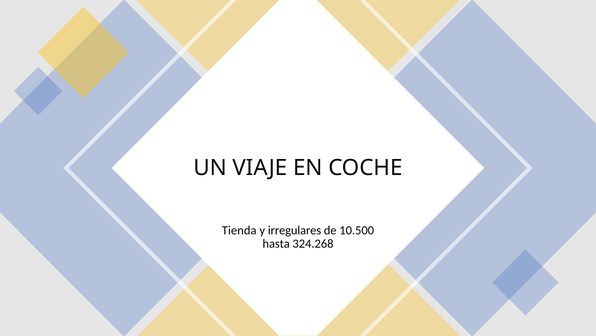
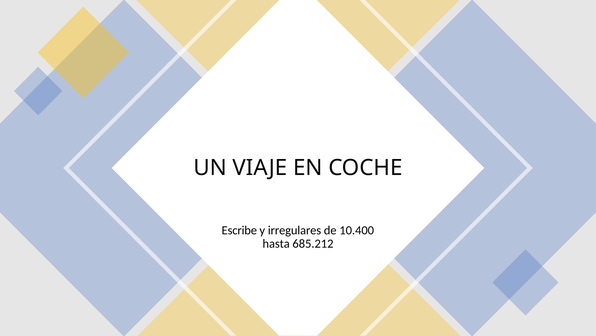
Tienda: Tienda -> Escribe (239, 230)
10.500: 10.500 -> 10.400 (357, 230)
324.268: 324.268 -> 685.212 (313, 243)
